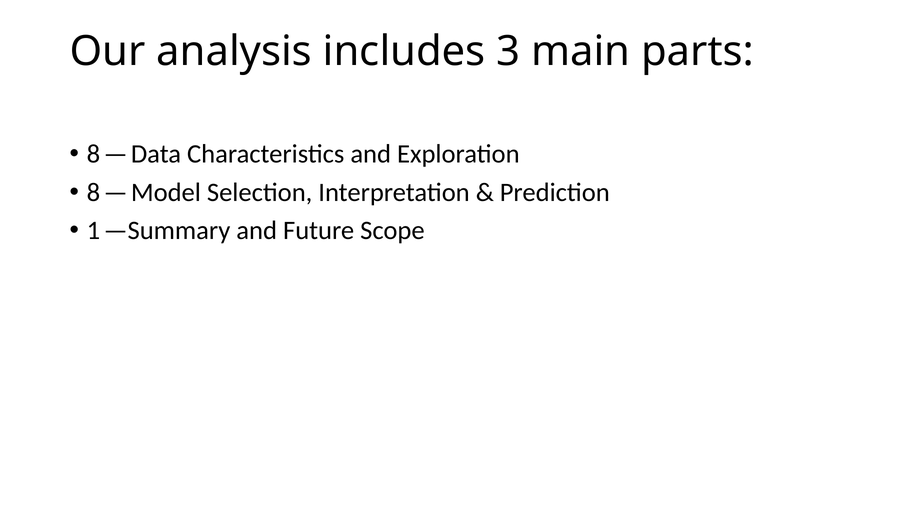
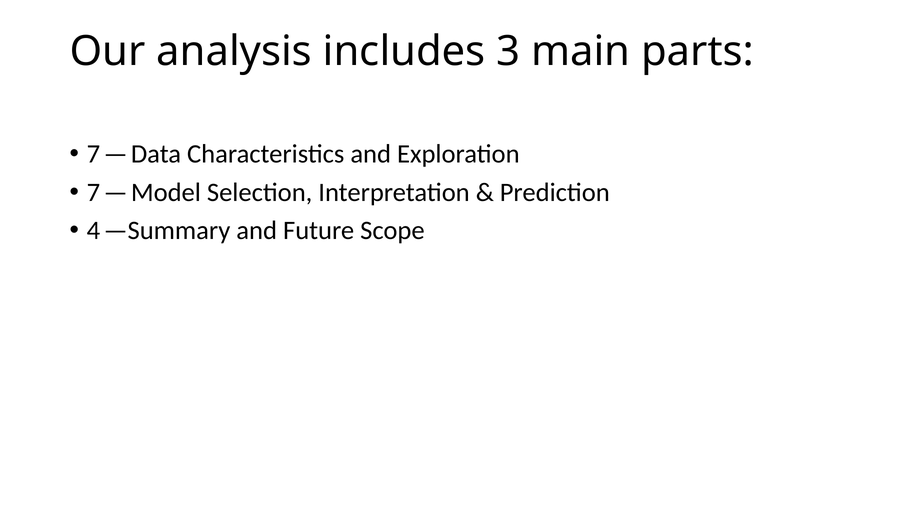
8: 8 -> 7 (93, 154)
8: 8 -> 7 (93, 193)
1: 1 -> 4 (93, 231)
